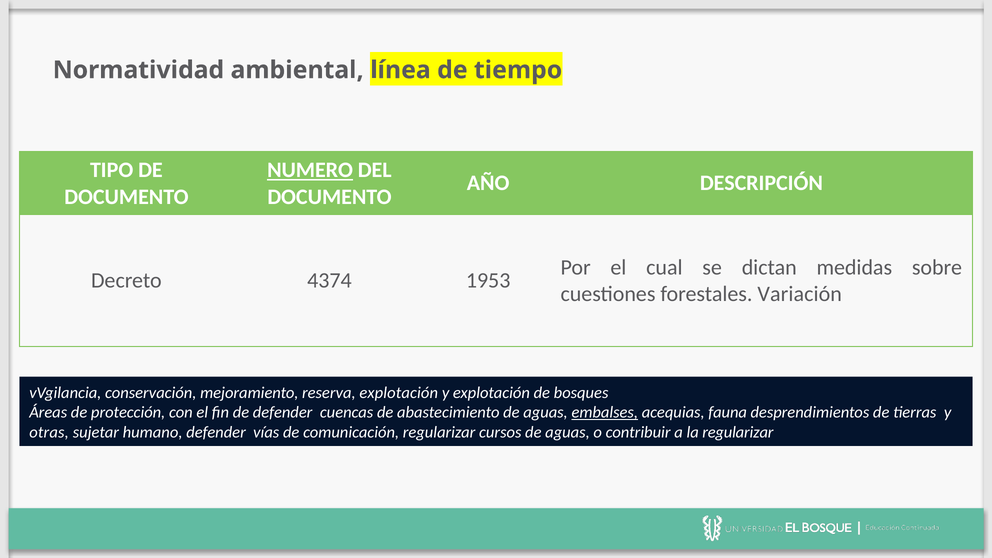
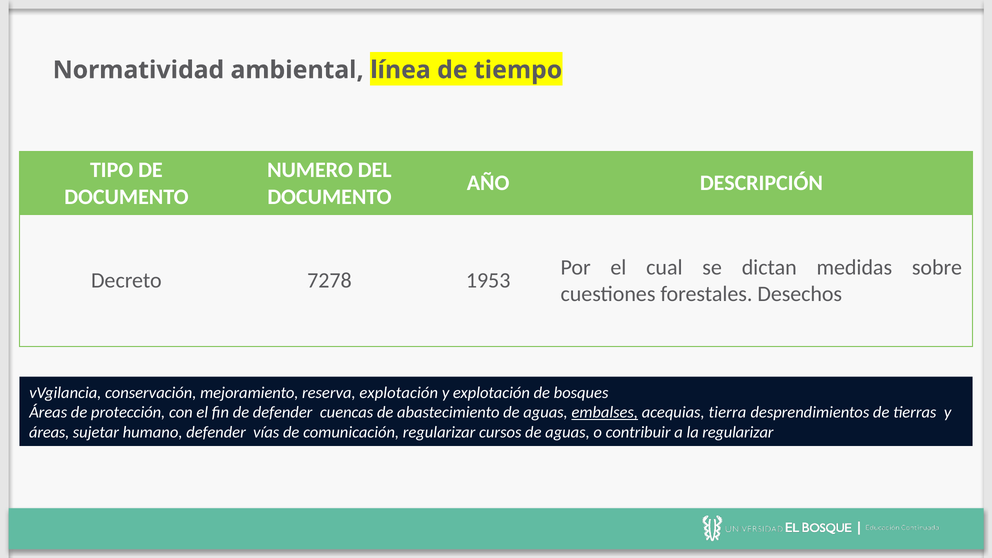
NUMERO underline: present -> none (310, 170)
4374: 4374 -> 7278 (329, 281)
Variación: Variación -> Desechos (800, 294)
fauna: fauna -> tierra (727, 412)
otras: otras -> áreas (49, 432)
